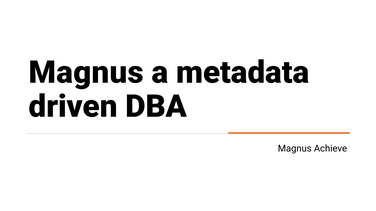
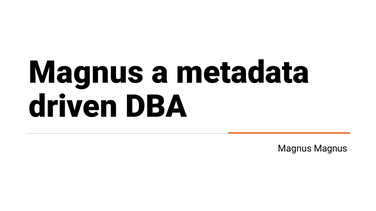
Magnus Achieve: Achieve -> Magnus (331, 149)
